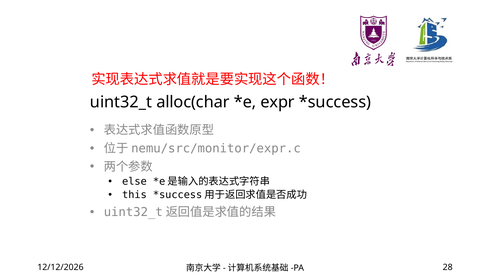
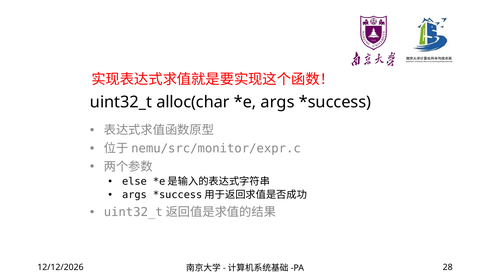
expr: expr -> args (278, 102)
this: this -> args (134, 195)
